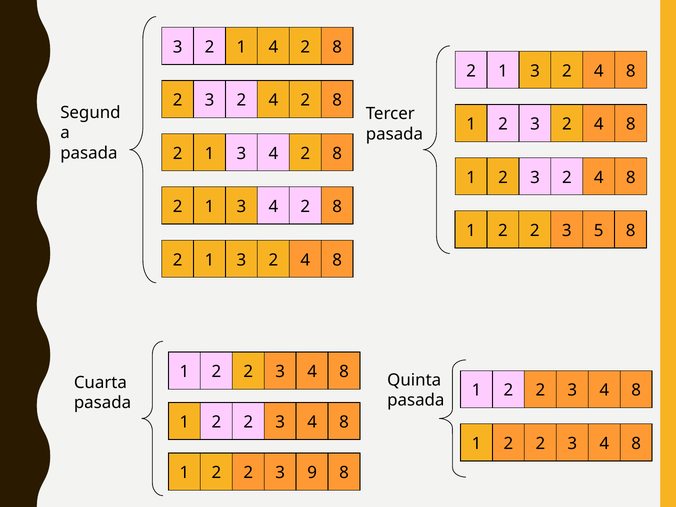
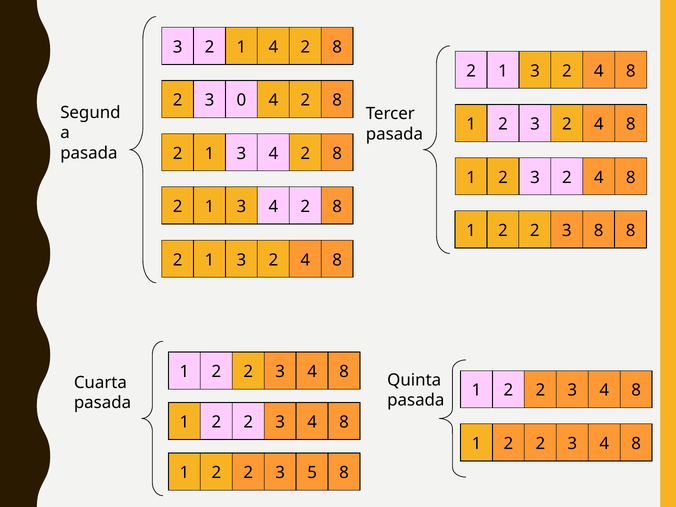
2: 2 -> 0 (241, 100)
3 5: 5 -> 8 (599, 231)
9: 9 -> 5 (312, 473)
